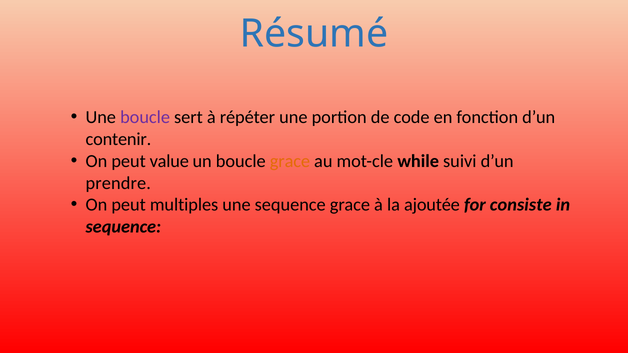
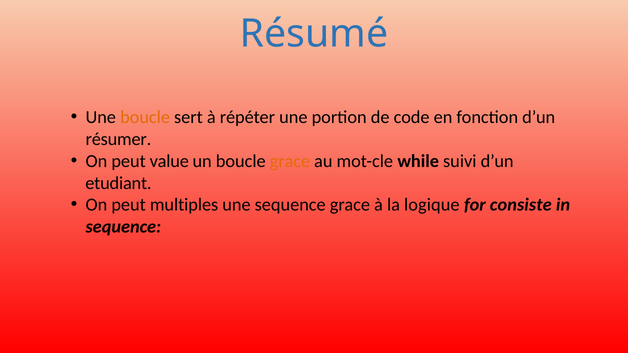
boucle colour: purple -> orange (145, 117)
contenir: contenir -> résumer (118, 139)
prendre: prendre -> etudiant (118, 183)
ajoutée: ajoutée -> logique (432, 205)
